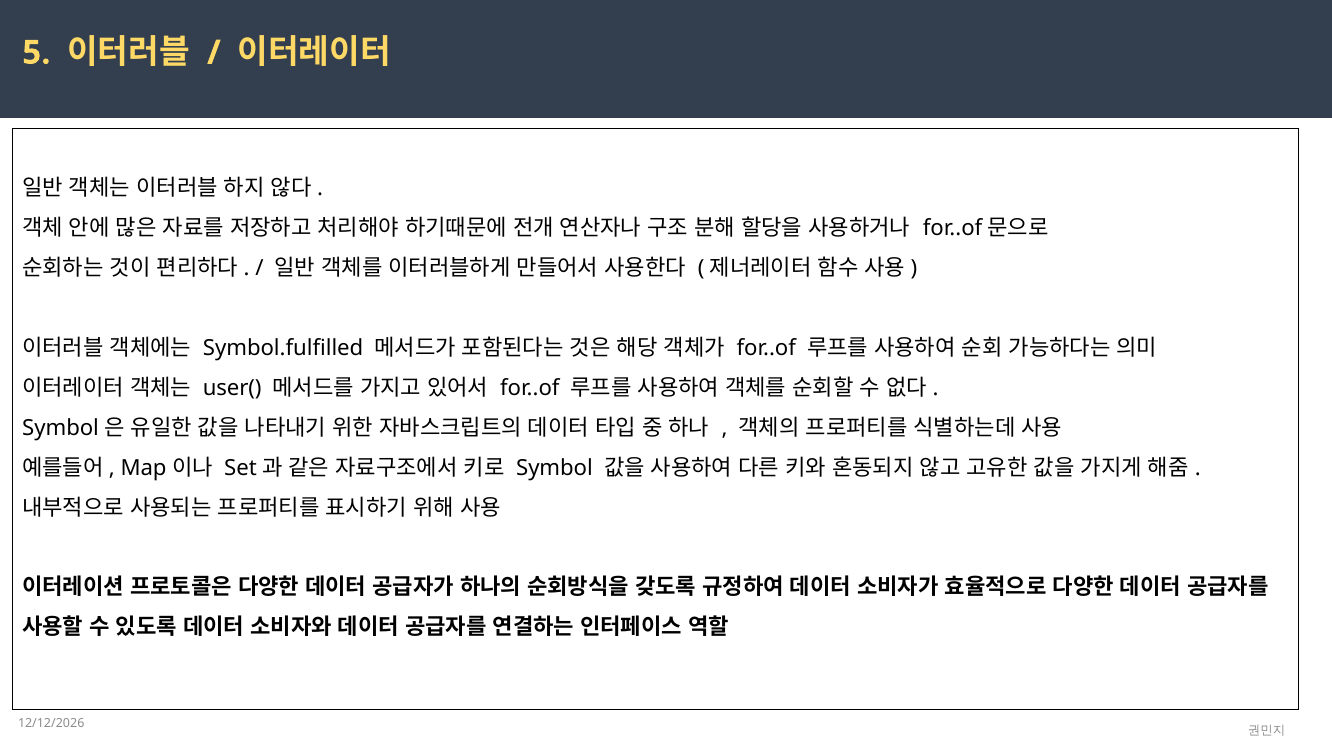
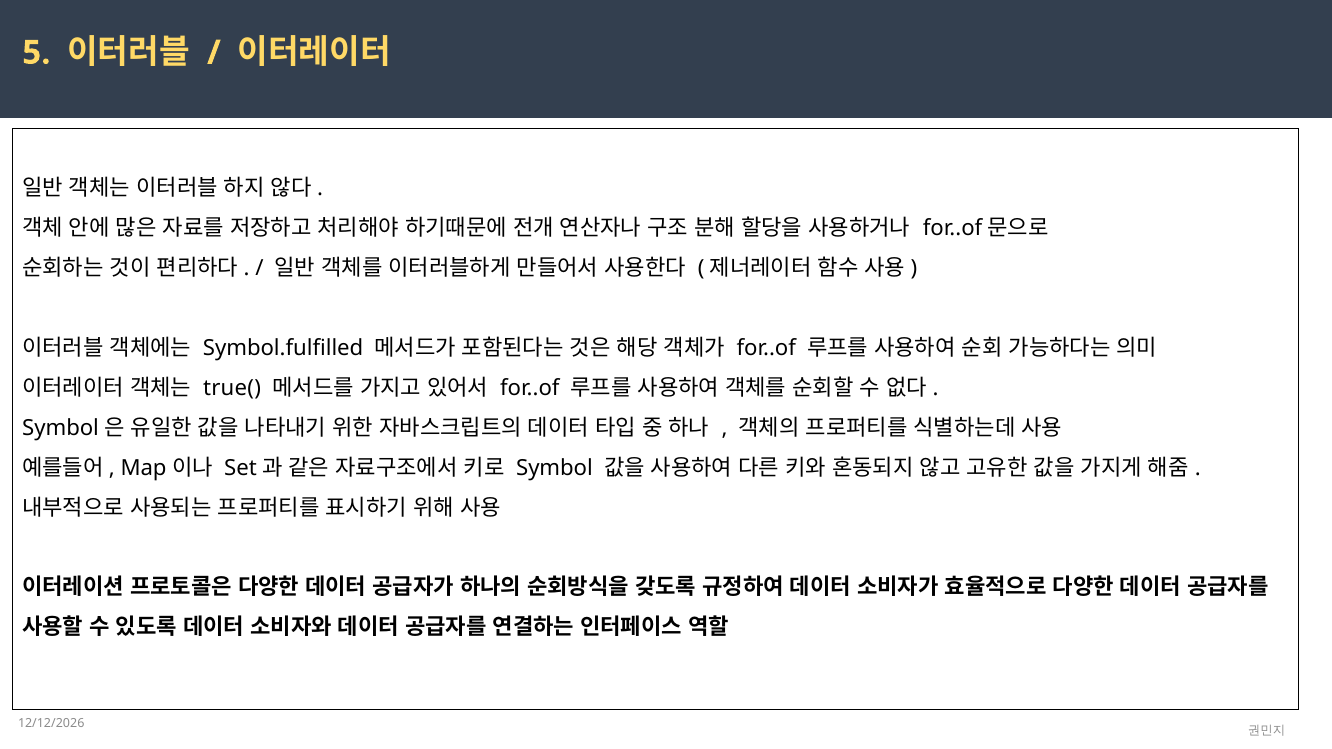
user(: user( -> true( (232, 388)
